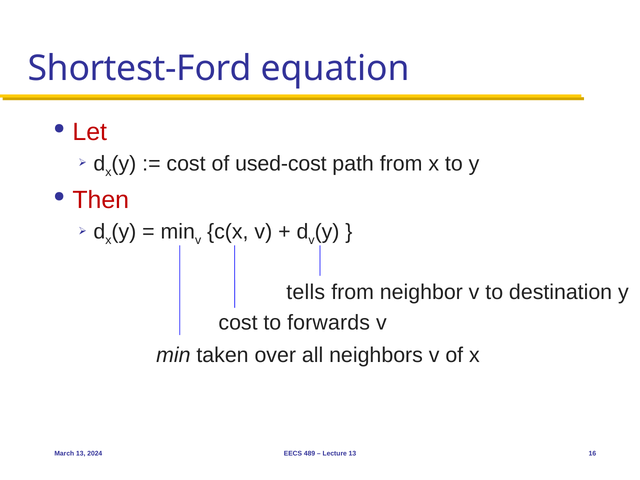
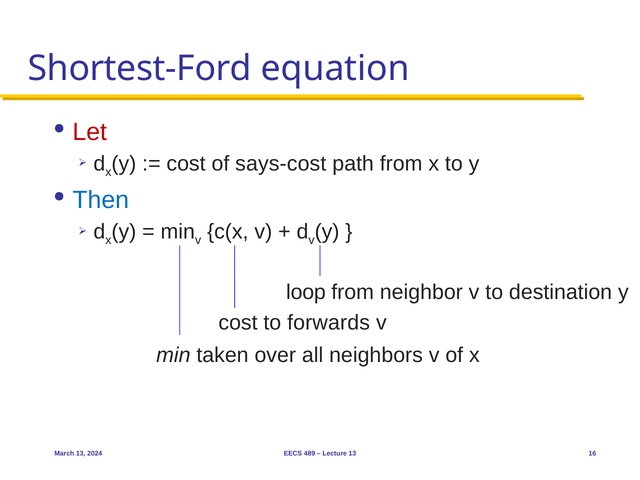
used-cost: used-cost -> says-cost (281, 164)
Then colour: red -> blue (101, 200)
tells: tells -> loop (306, 292)
